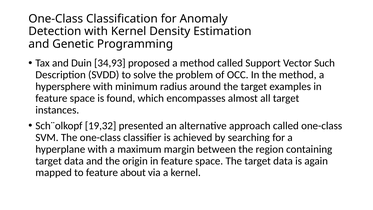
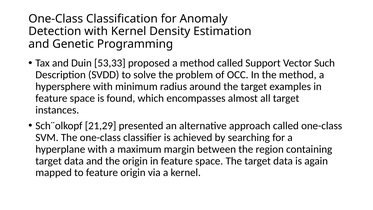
34,93: 34,93 -> 53,33 (110, 63)
19,32: 19,32 -> 21,29 (101, 126)
feature about: about -> origin (133, 172)
